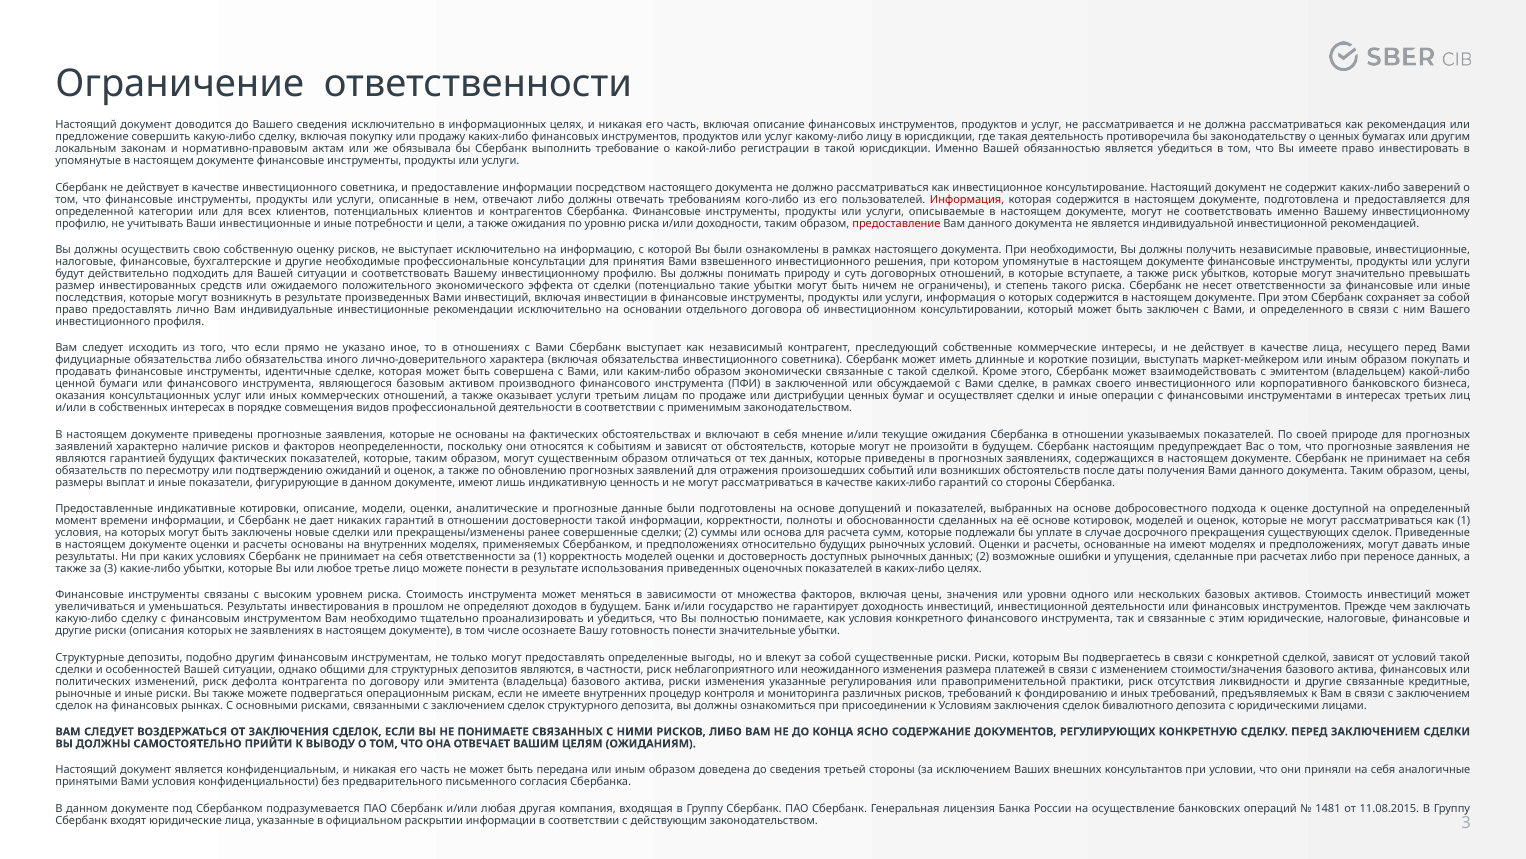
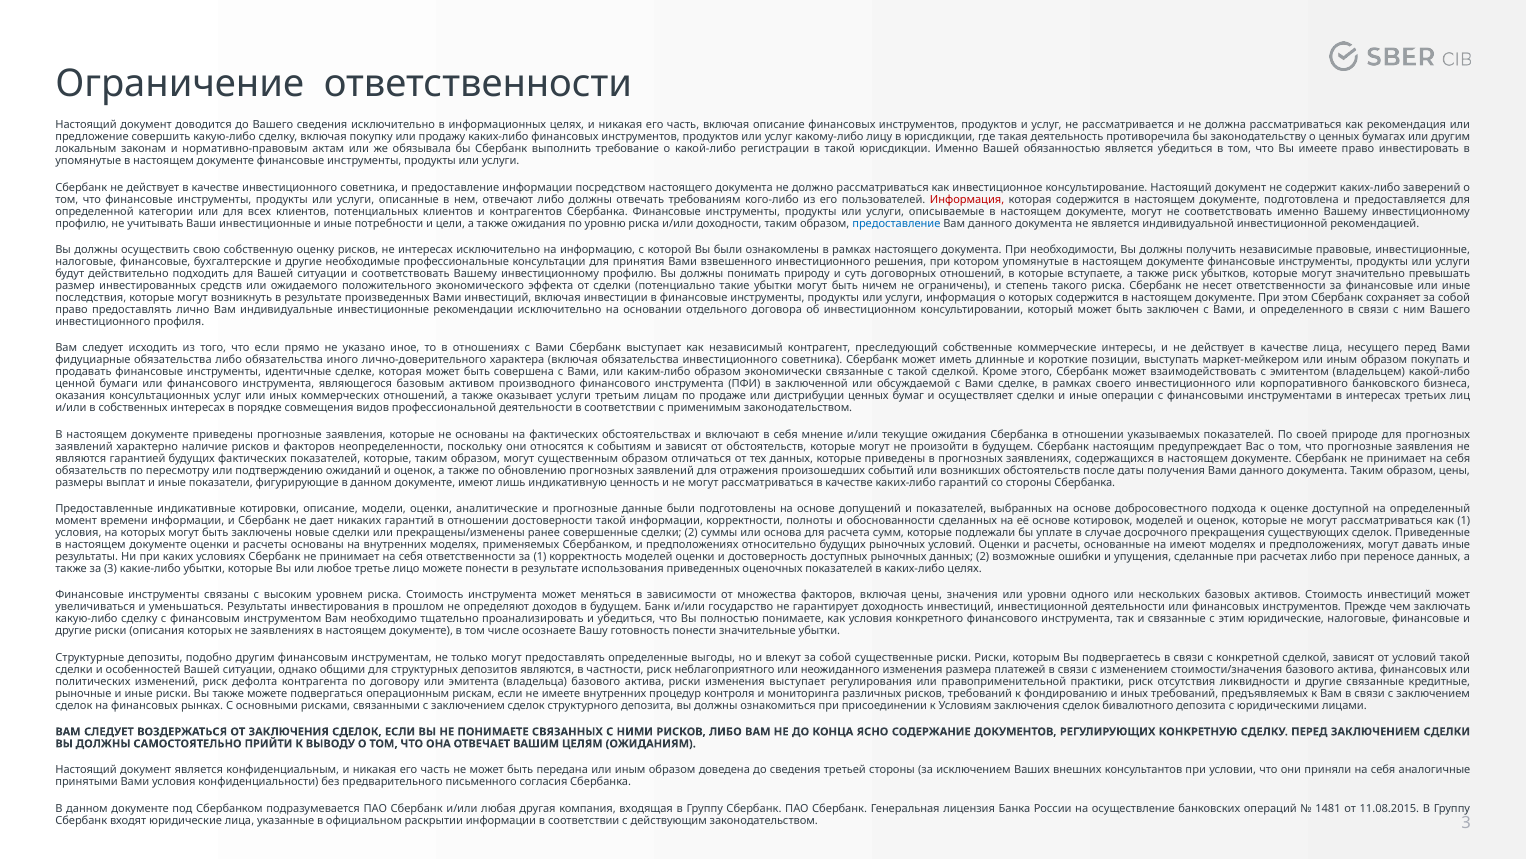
предоставление colour: red -> blue (896, 223)
не выступает: выступает -> интересах (425, 250)
изменения указанные: указанные -> выступает (798, 681)
